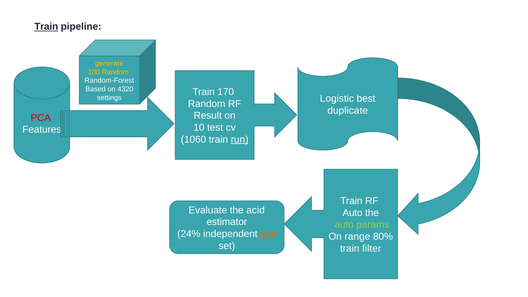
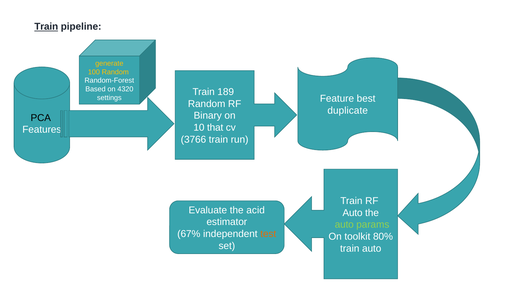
170: 170 -> 189 (226, 92)
Logistic: Logistic -> Feature (337, 99)
Result: Result -> Binary (208, 116)
PCA colour: red -> black (41, 118)
10 test: test -> that (215, 128)
1060: 1060 -> 3766 (193, 139)
run underline: present -> none (240, 139)
24%: 24% -> 67% (189, 234)
range: range -> toolkit (357, 237)
train filter: filter -> auto (372, 248)
